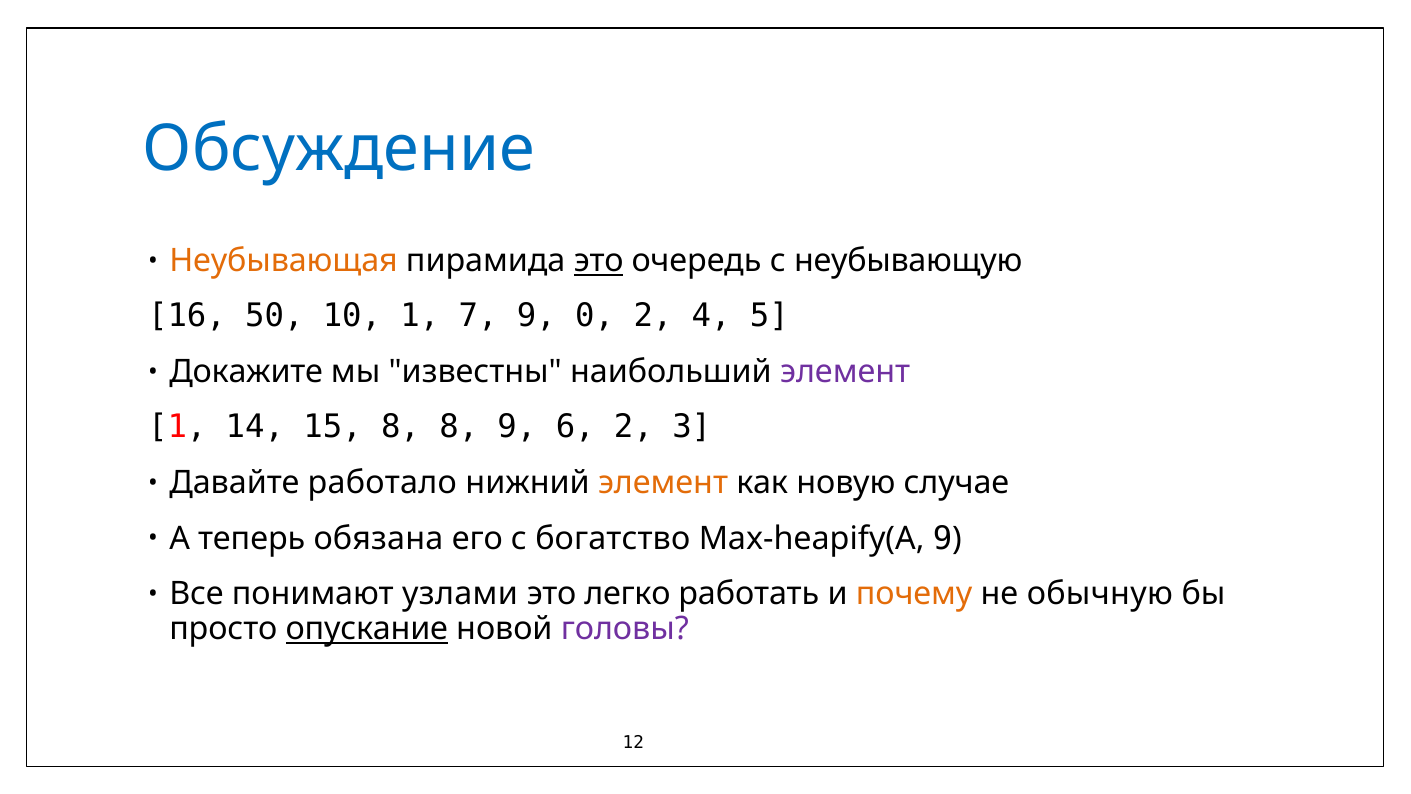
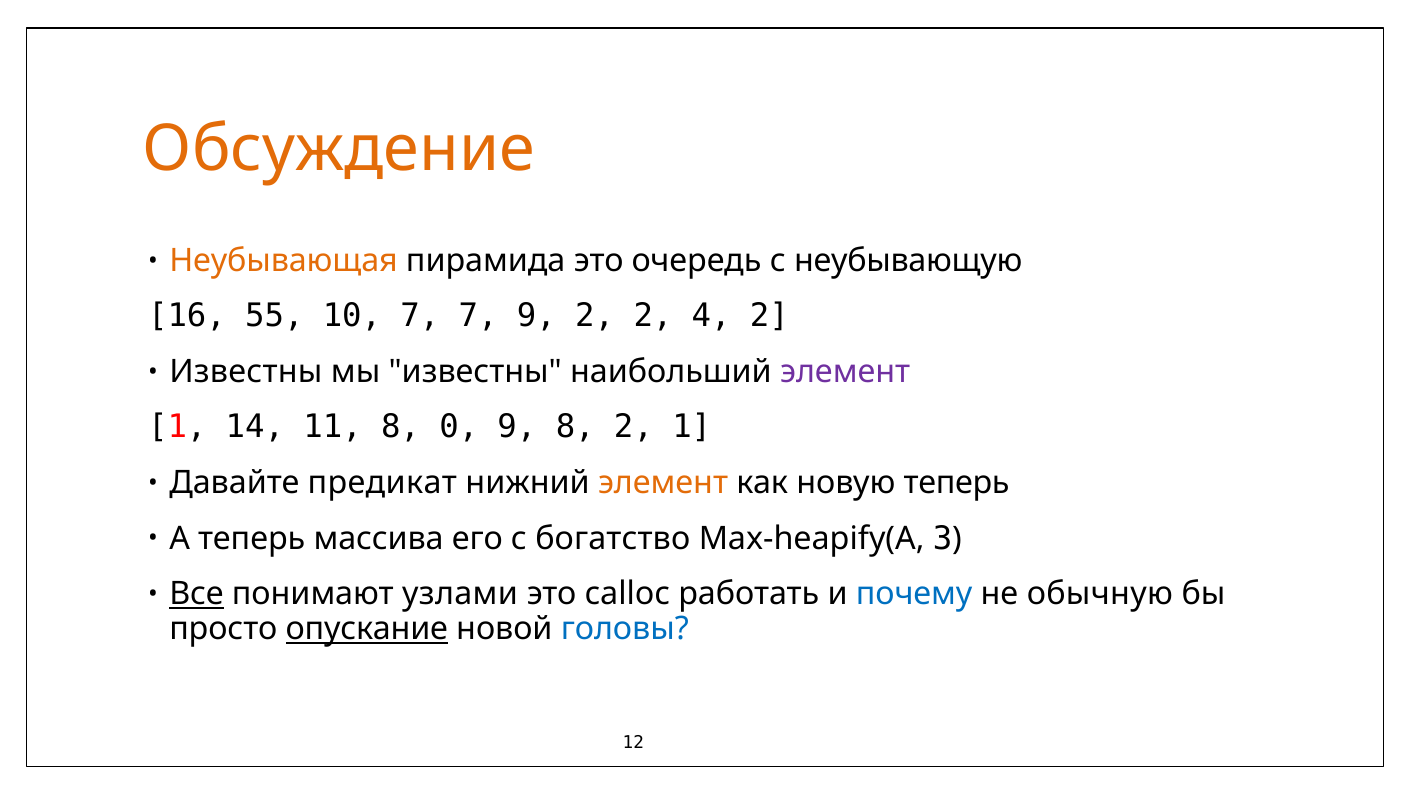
Обсуждение colour: blue -> orange (339, 149)
это underline: present -> none (599, 261)
50: 50 -> 55 (274, 316)
10 1: 1 -> 7 (420, 316)
9 0: 0 -> 2 (595, 316)
4 5: 5 -> 2 (769, 316)
Докажите: Докажите -> Известны (246, 372)
15: 15 -> 11 (333, 427)
8 8: 8 -> 0 (459, 427)
9 6: 6 -> 8 (575, 427)
2 3: 3 -> 1 (692, 427)
работало: работало -> предикат (382, 483)
новую случае: случае -> теперь (957, 483)
обязана: обязана -> массива (379, 538)
Max-heapify(A 9: 9 -> 3 (943, 538)
Все underline: none -> present (197, 594)
легко: легко -> calloc (627, 594)
почему colour: orange -> blue (914, 594)
головы colour: purple -> blue (625, 629)
